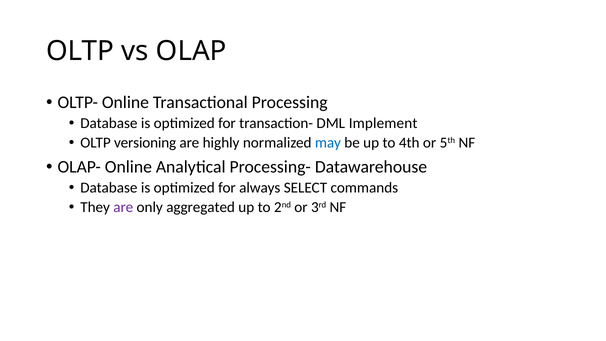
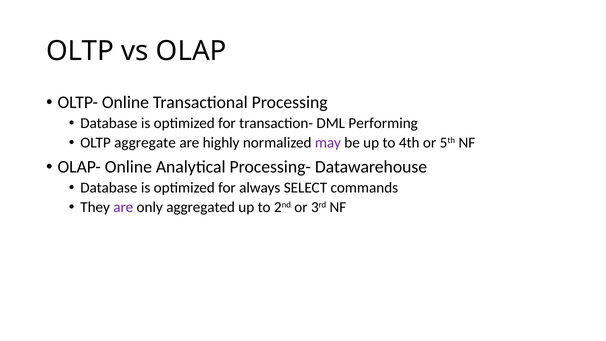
Implement: Implement -> Performing (383, 123)
versioning: versioning -> aggregate (145, 143)
may colour: blue -> purple (328, 143)
